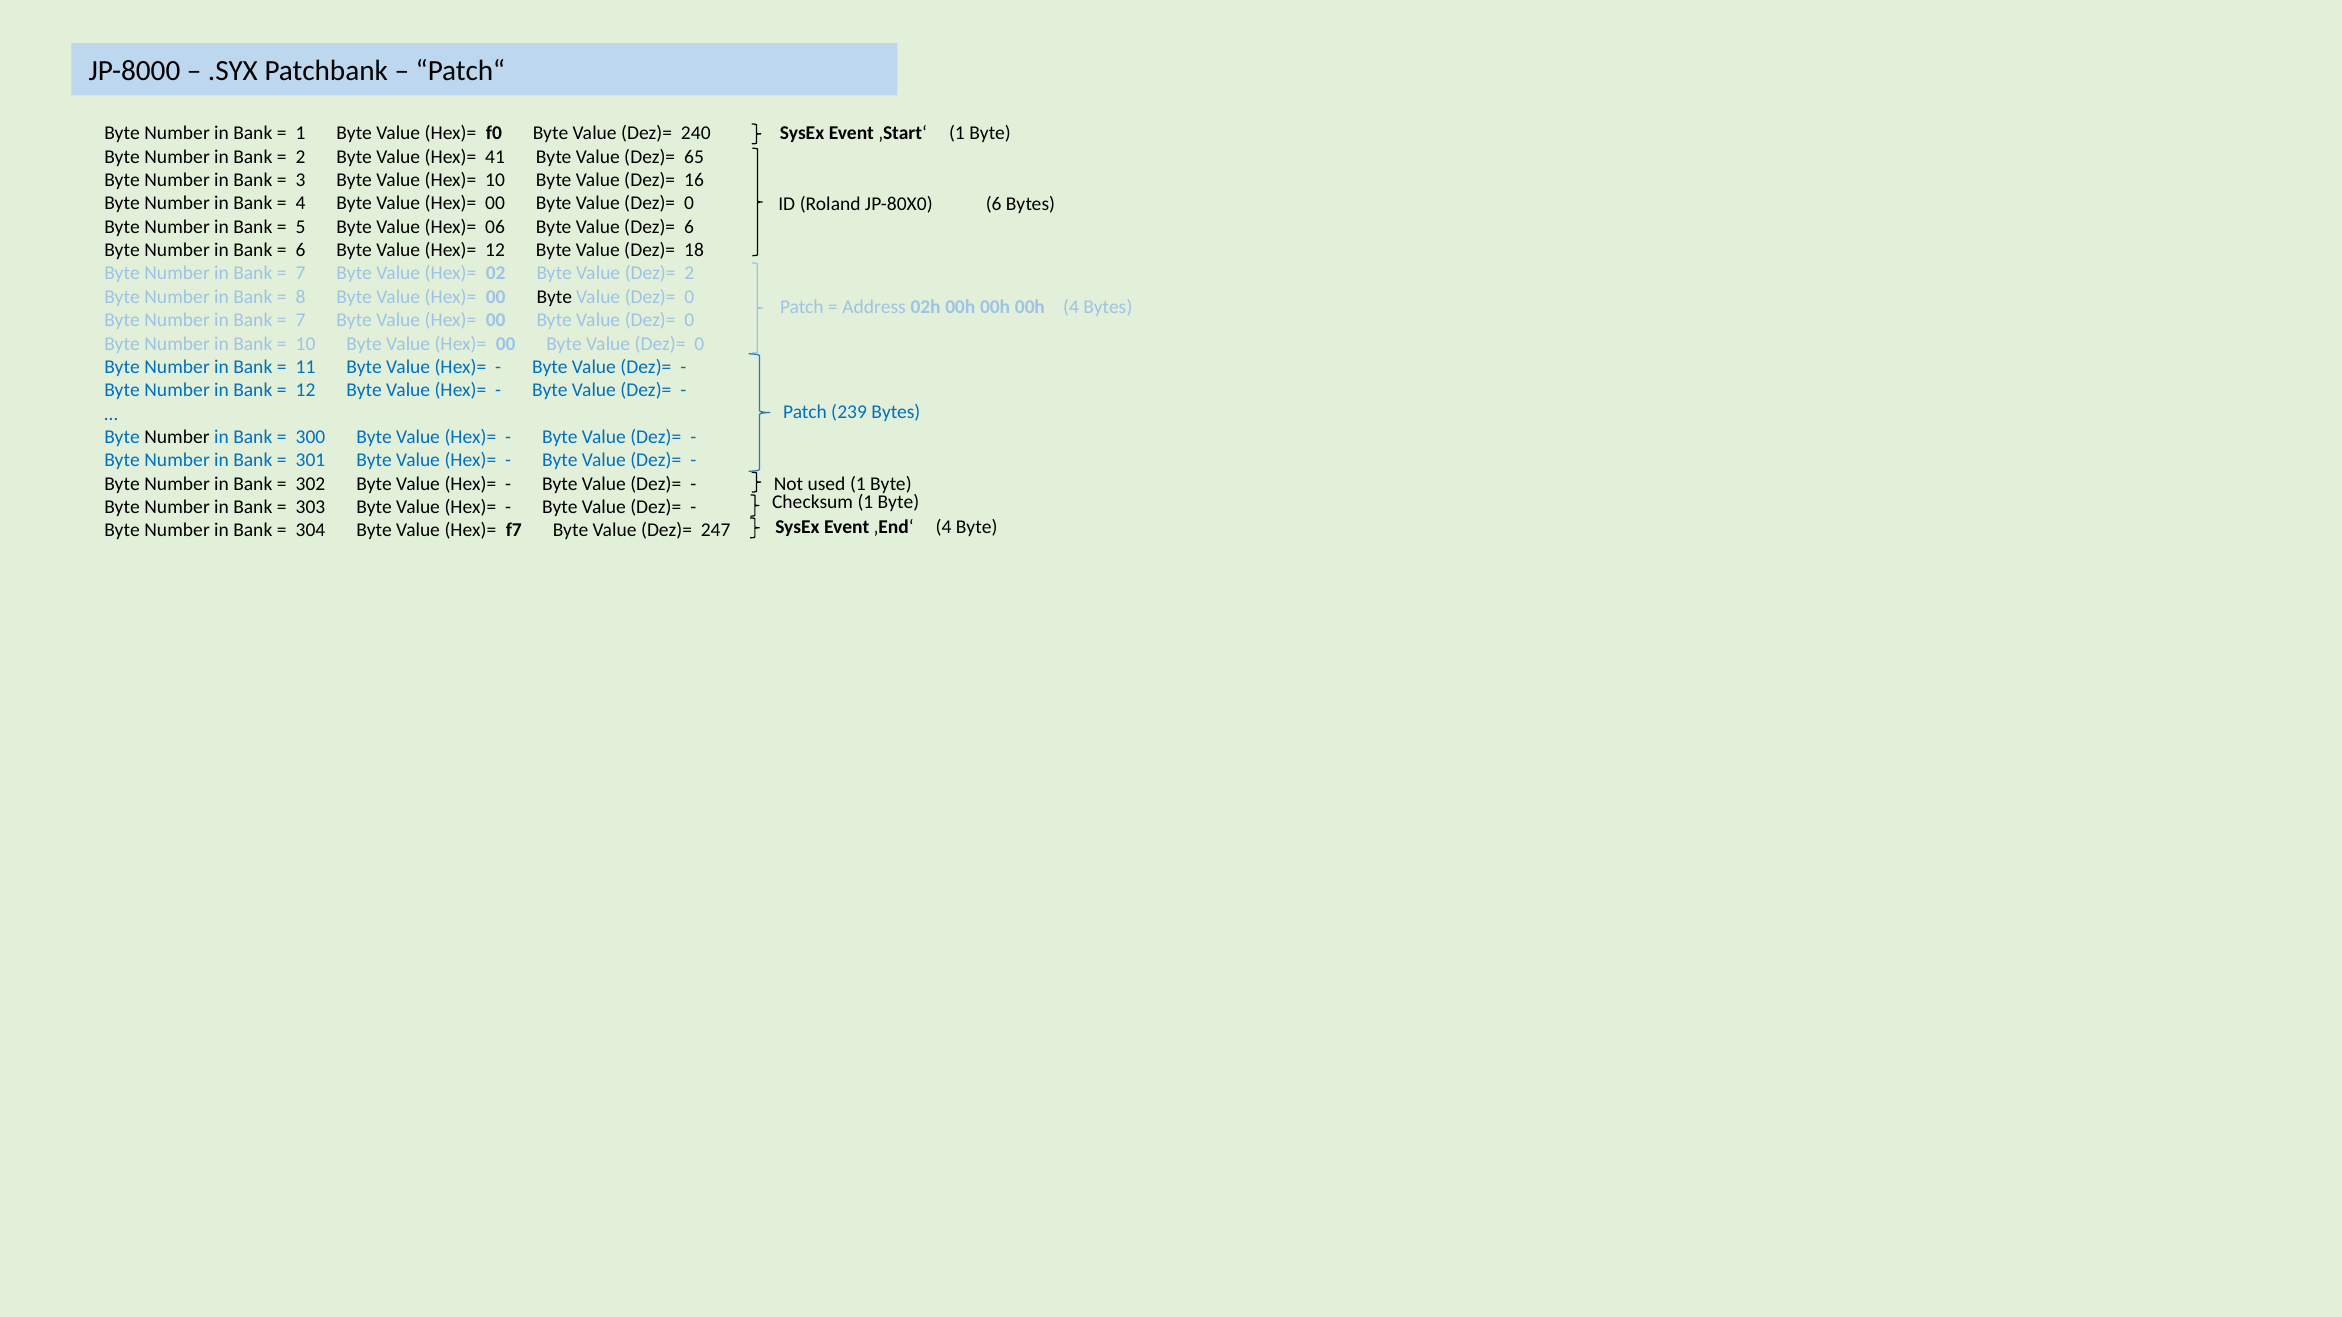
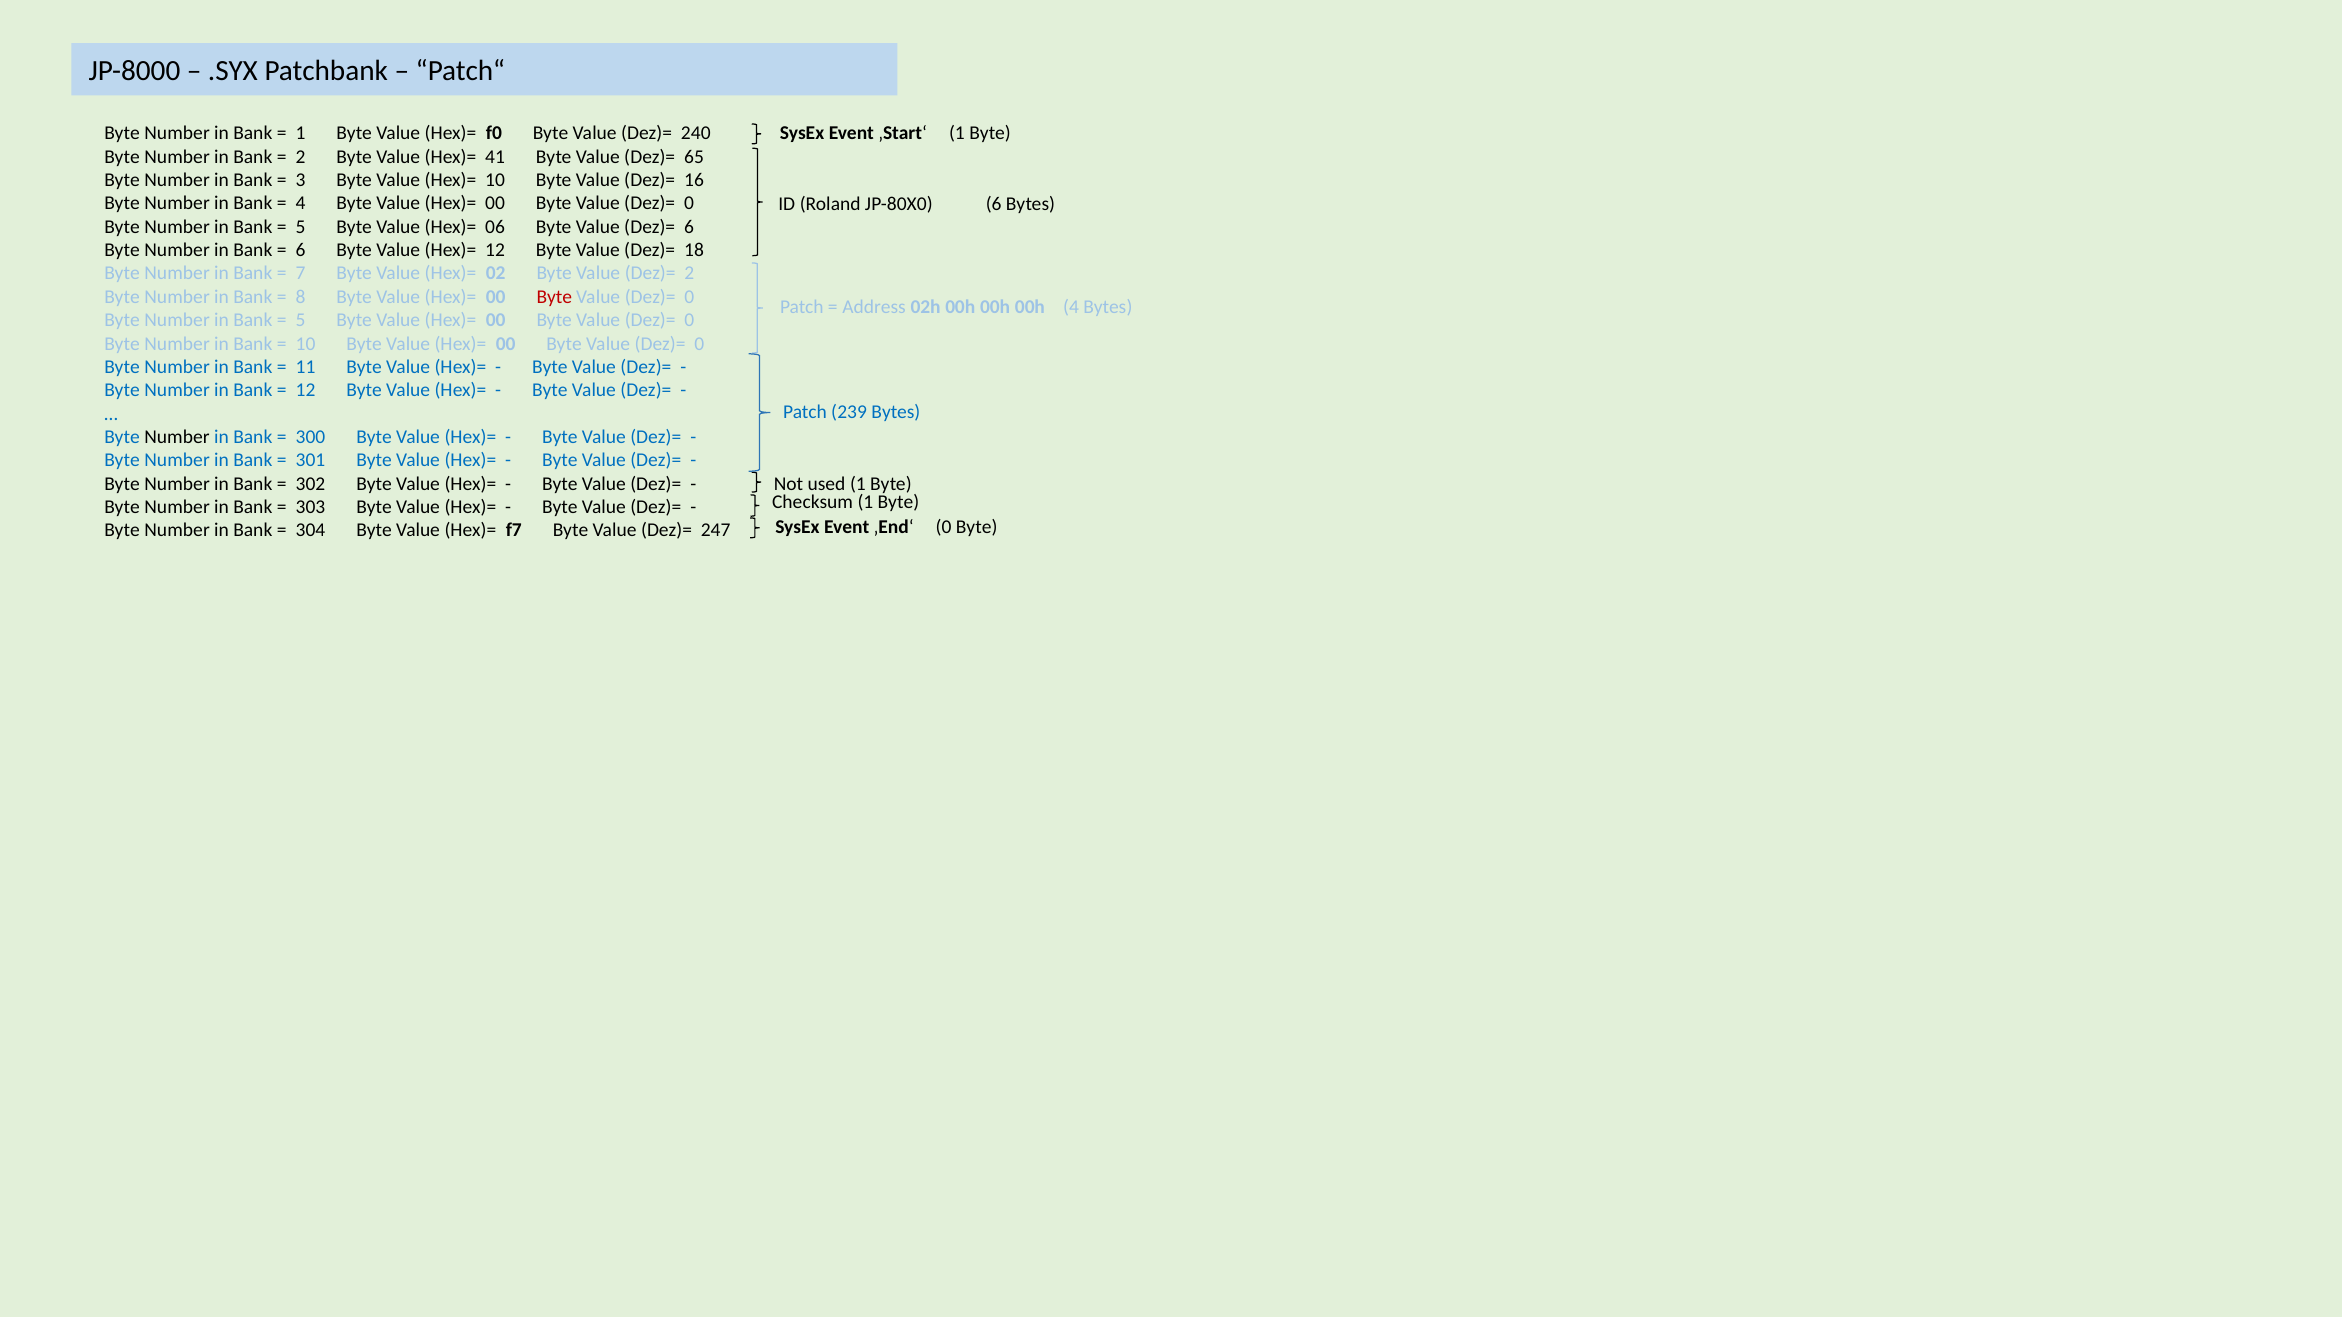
Byte colour: black -> red (554, 297)
7: 7 -> 5 (301, 320)
‚End‘ 4: 4 -> 0 (944, 528)
